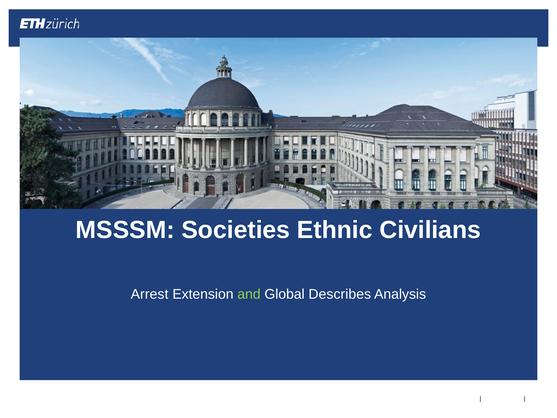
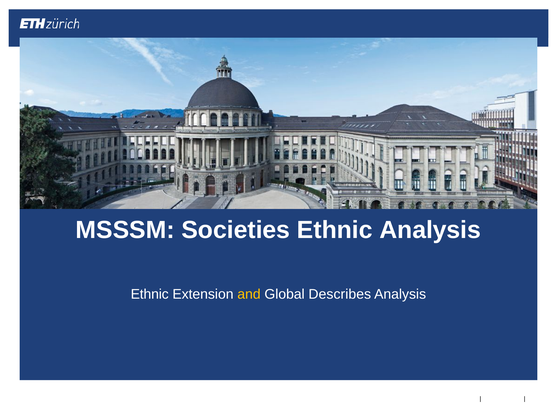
Ethnic Civilians: Civilians -> Analysis (430, 230)
Arrest: Arrest -> Ethnic (150, 294)
and colour: light green -> yellow (249, 294)
